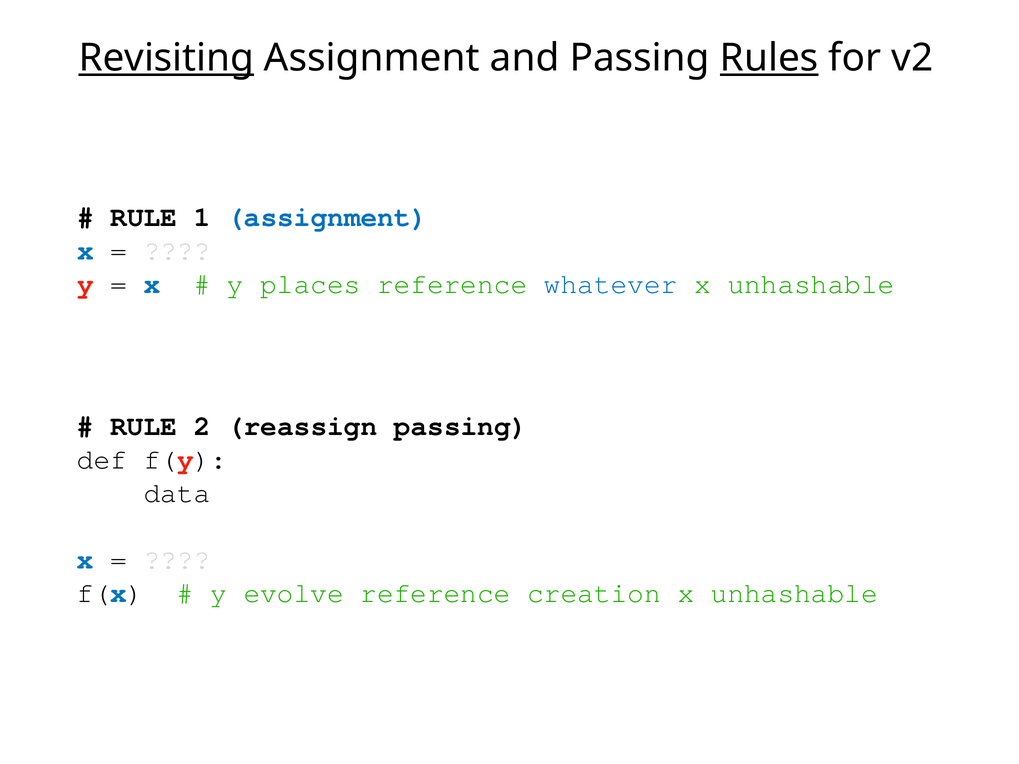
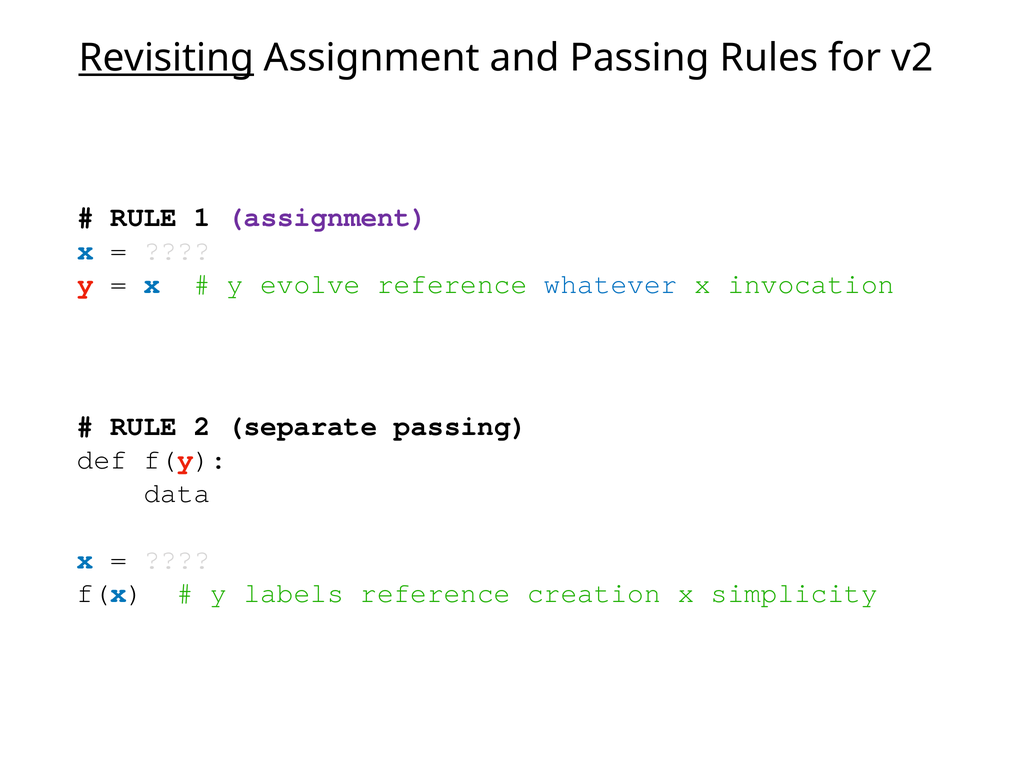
Rules underline: present -> none (769, 58)
assignment colour: blue -> purple (327, 217)
places: places -> evolve (310, 284)
unhashable: unhashable -> invocation (811, 284)
reassign: reassign -> separate (302, 426)
evolve: evolve -> labels (294, 593)
unhashable: unhashable -> simplicity (794, 593)
